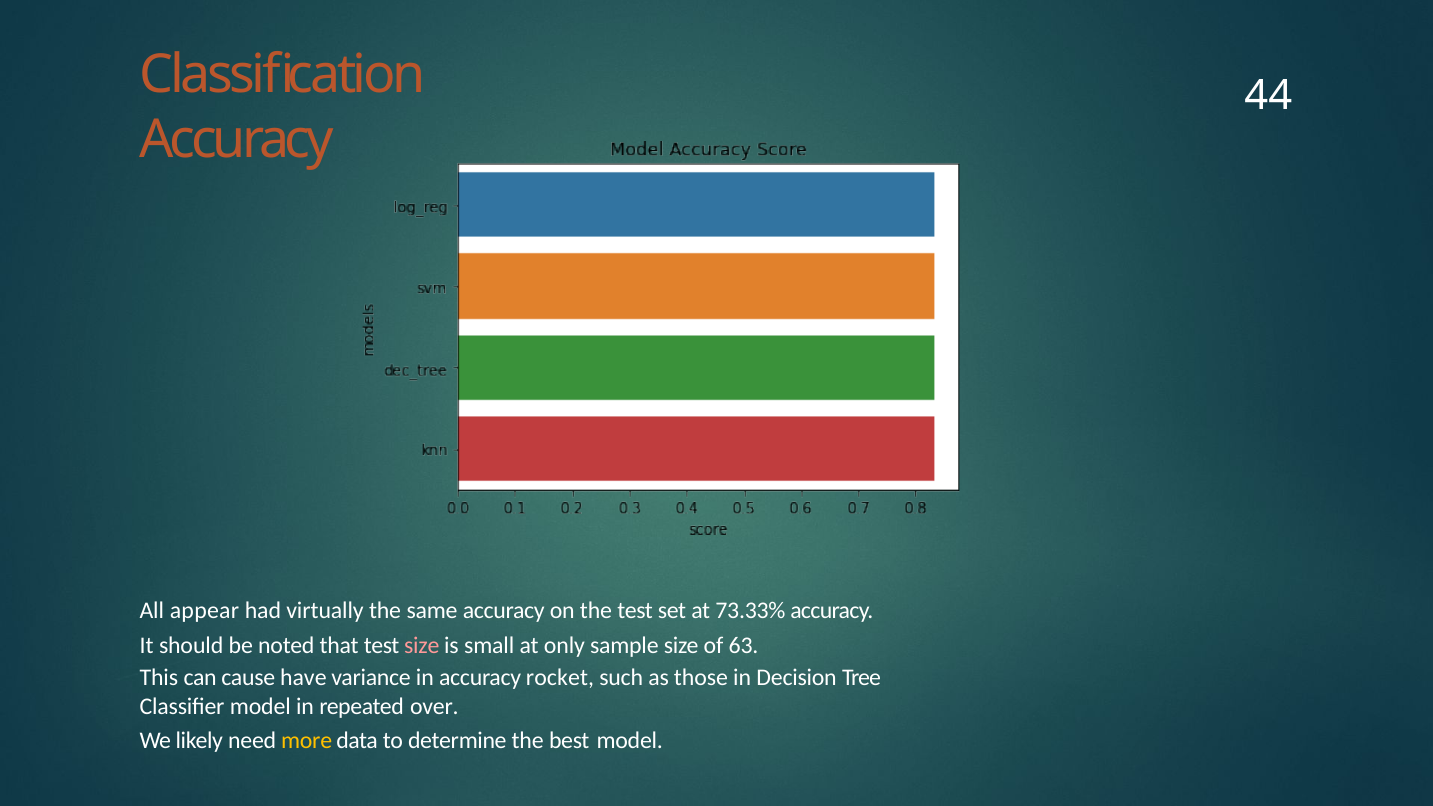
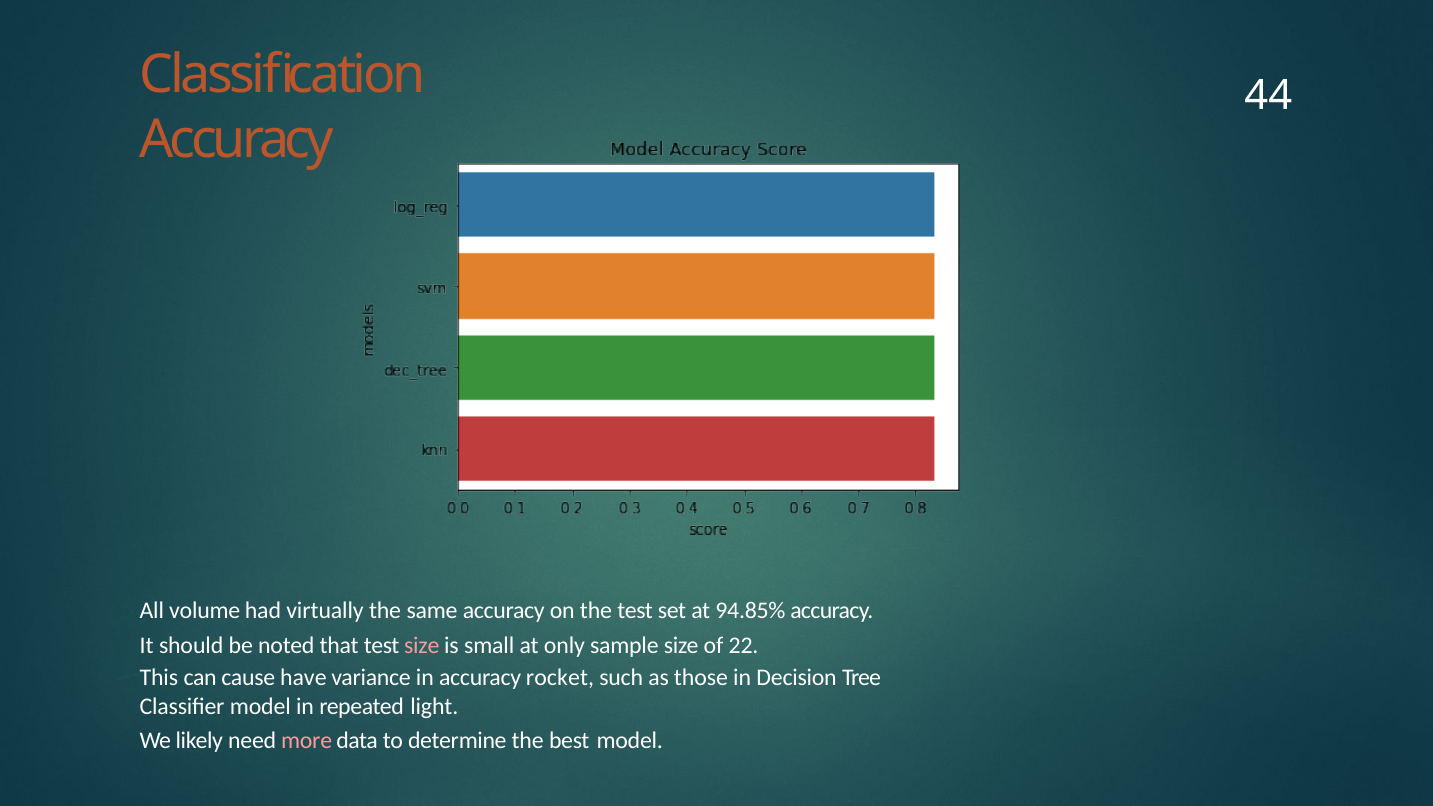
appear: appear -> volume (205, 611)
73.33%: 73.33% -> 94.85% (750, 611)
63: 63 -> 22 (744, 645)
over: over -> light (434, 706)
more colour: yellow -> pink (307, 741)
